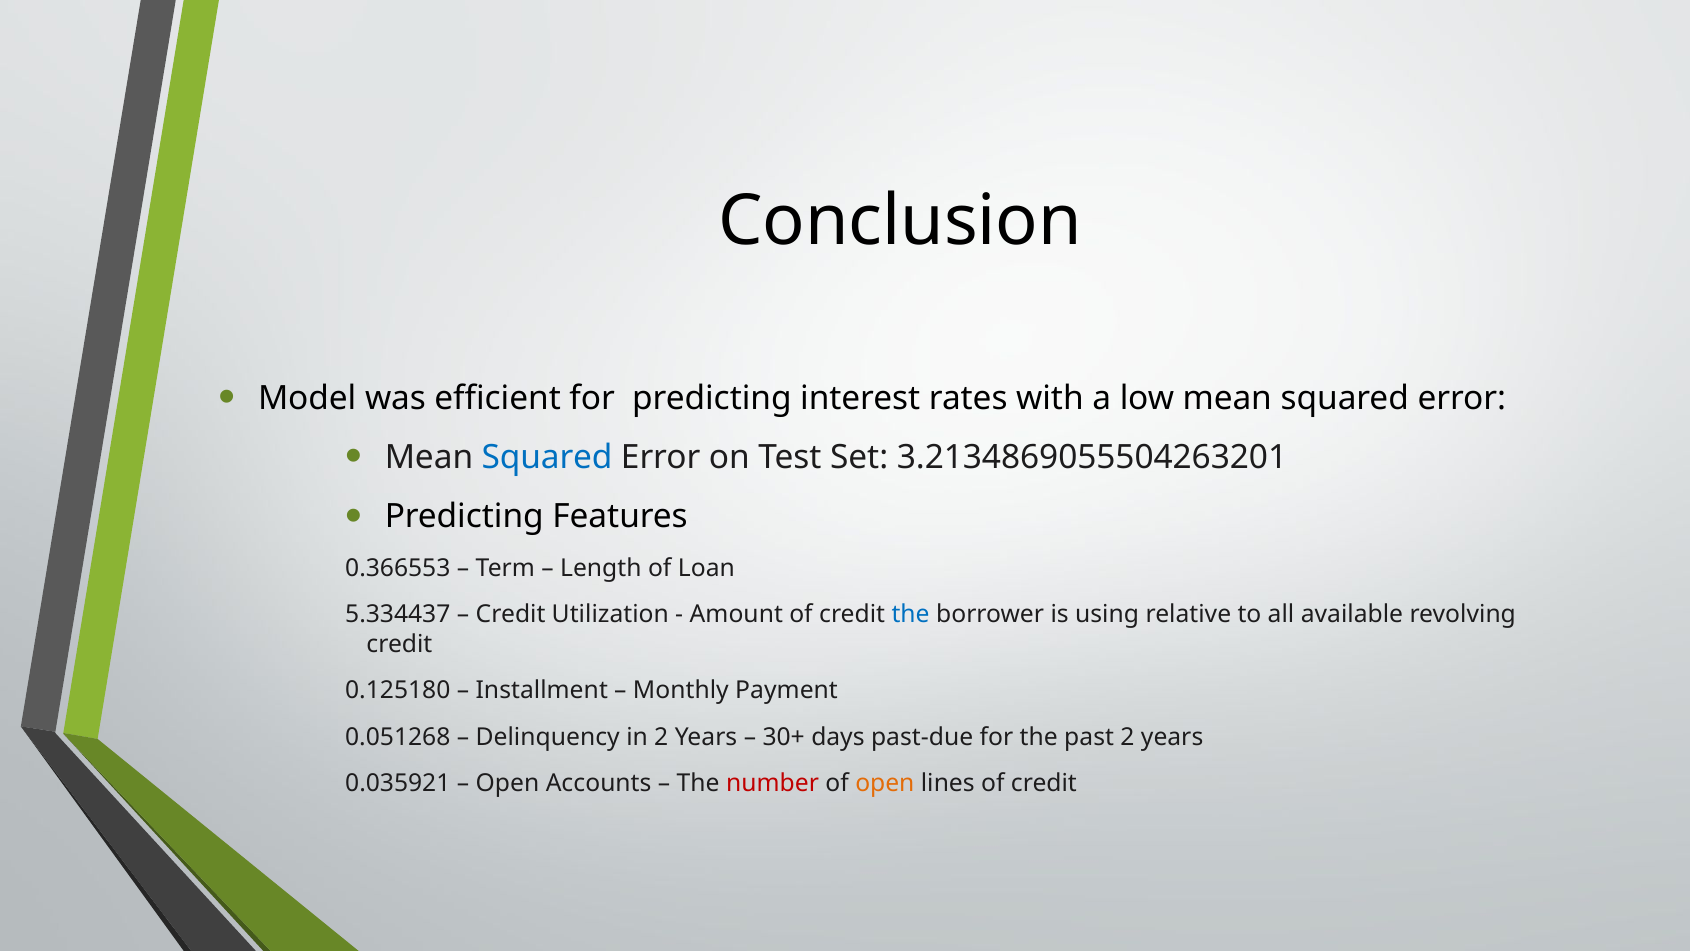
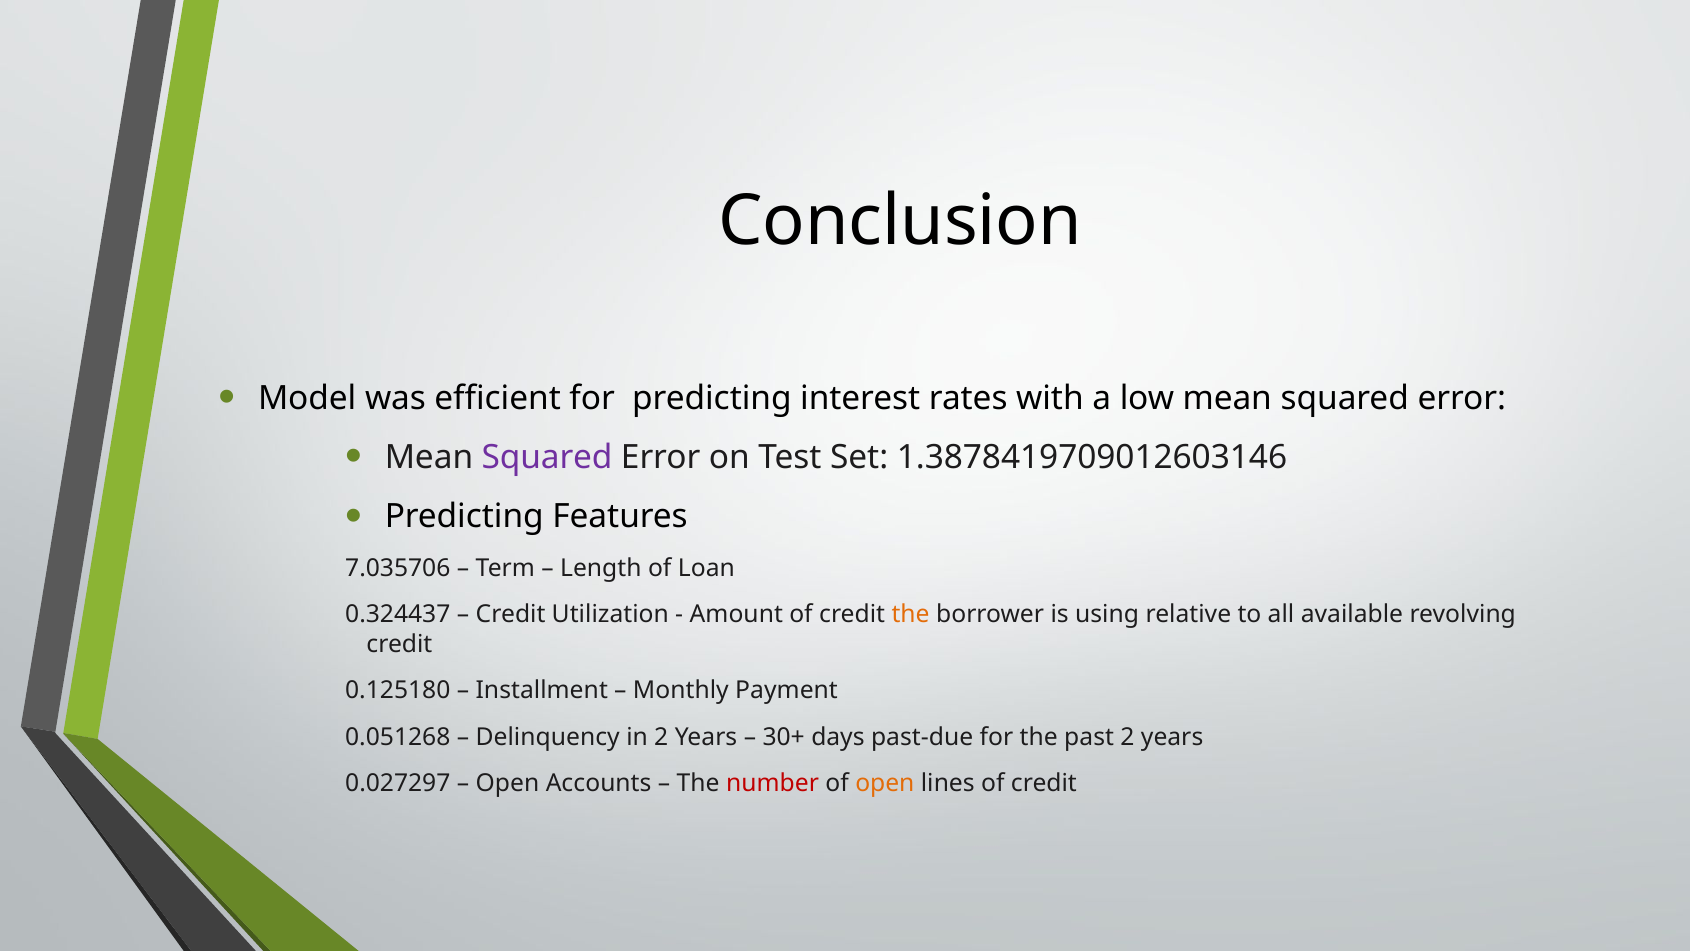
Squared colour: blue -> purple (547, 457)
3.2134869055504263201: 3.2134869055504263201 -> 1.3878419709012603146 (1092, 457)
0.366553: 0.366553 -> 7.035706 (398, 568)
5.334437: 5.334437 -> 0.324437 (398, 614)
the colour: blue -> orange (911, 614)
0.035921: 0.035921 -> 0.027297 (398, 783)
